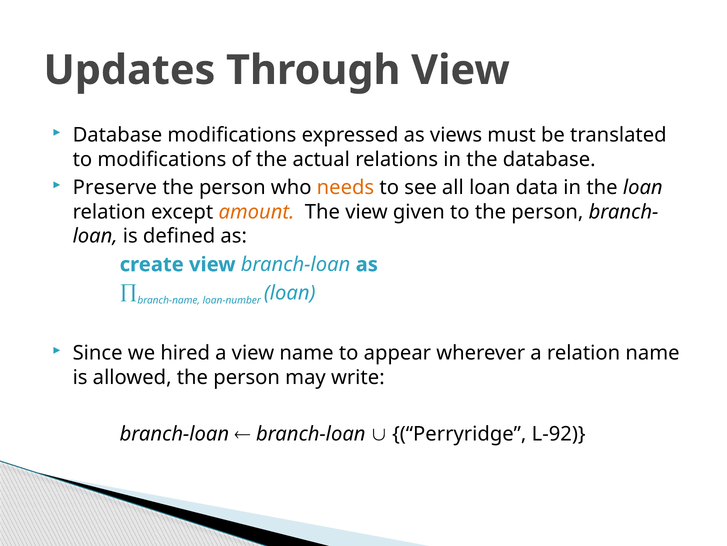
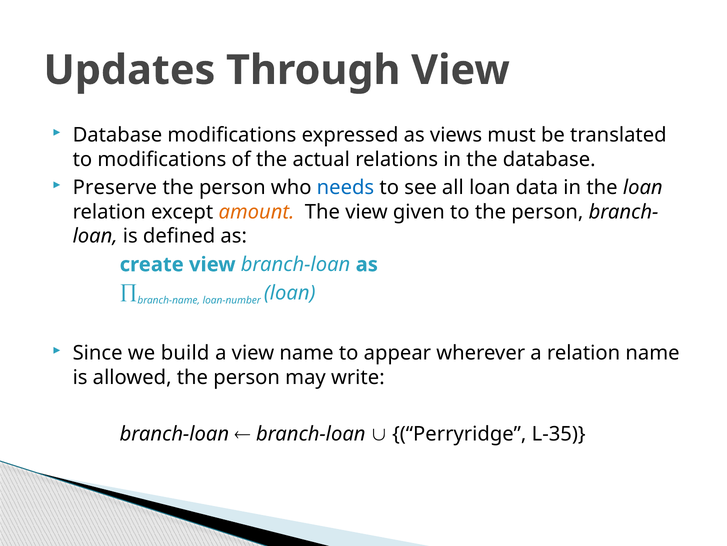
needs colour: orange -> blue (345, 187)
hired: hired -> build (185, 353)
L-92: L-92 -> L-35 (559, 433)
